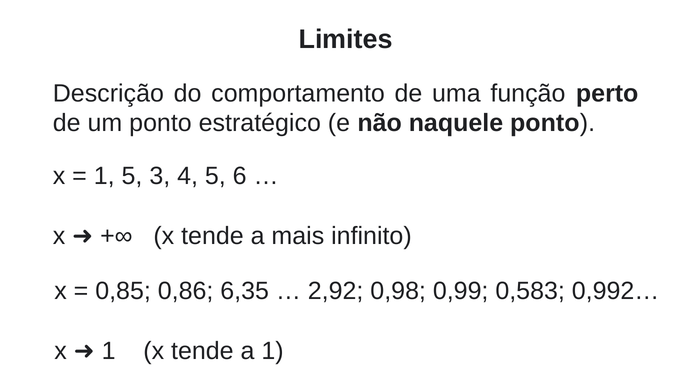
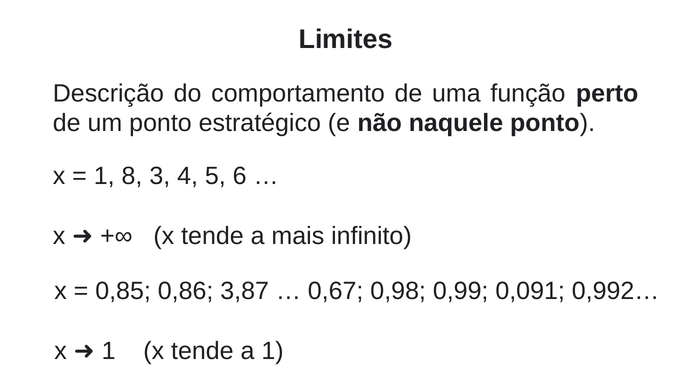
1 5: 5 -> 8 (132, 176)
6,35: 6,35 -> 3,87 (245, 291)
2,92: 2,92 -> 0,67 (336, 291)
0,583: 0,583 -> 0,091 (530, 291)
